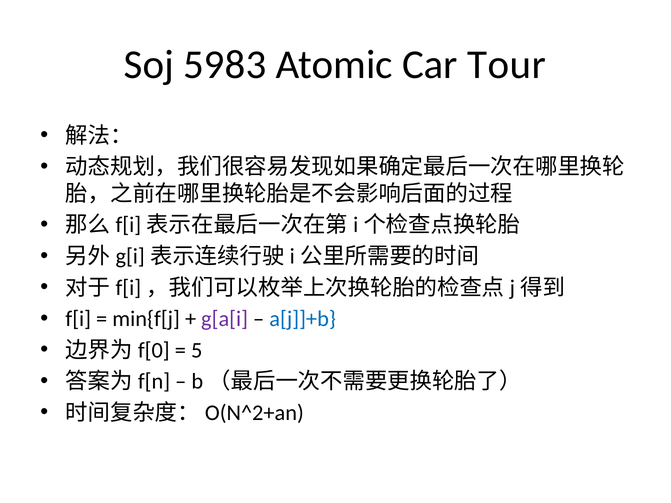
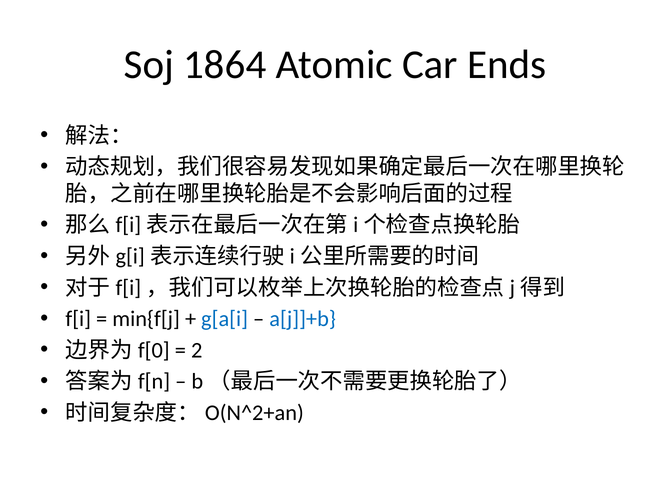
5983: 5983 -> 1864 (225, 65)
Tour: Tour -> Ends (507, 65)
g[a[i colour: purple -> blue (225, 319)
5: 5 -> 2 (197, 350)
